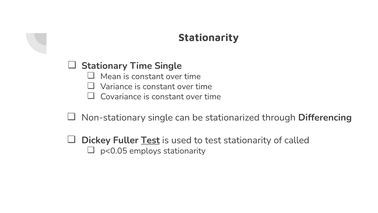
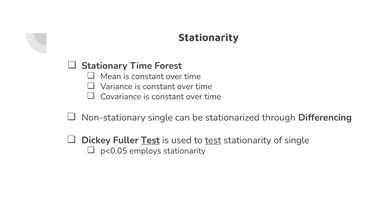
Time Single: Single -> Forest (168, 66)
test underline: none -> present (213, 140)
of called: called -> single (297, 140)
